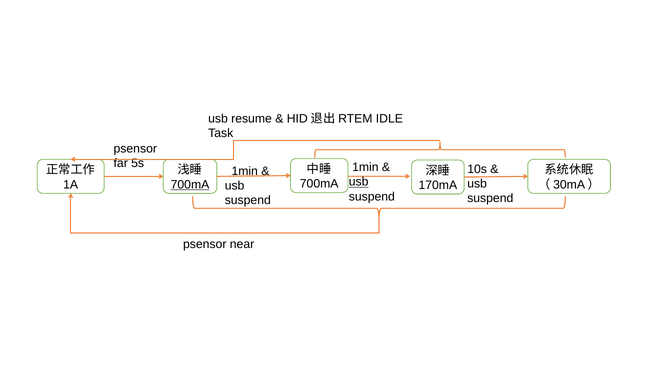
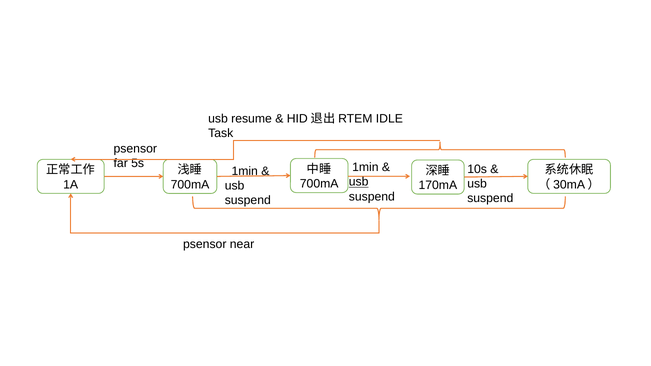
700mA underline: present -> none (190, 185)
